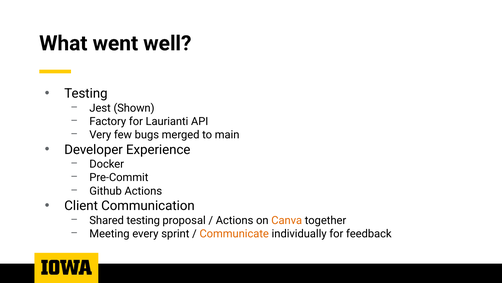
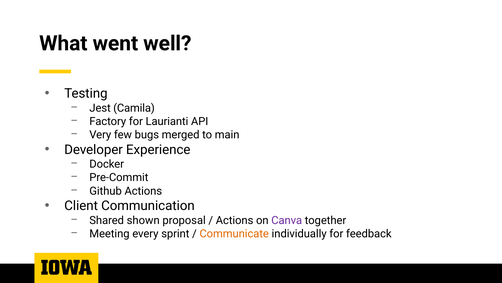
Shown: Shown -> Camila (134, 108)
Shared testing: testing -> shown (143, 220)
Canva colour: orange -> purple (287, 220)
